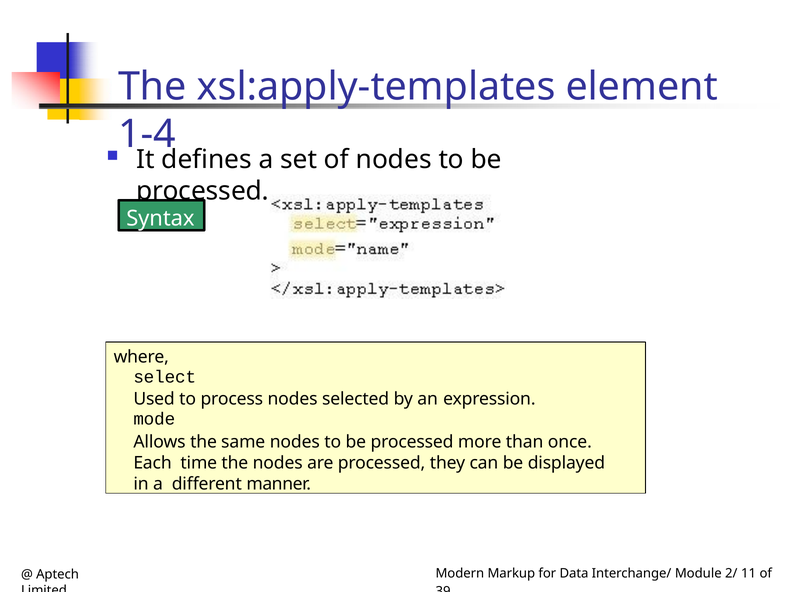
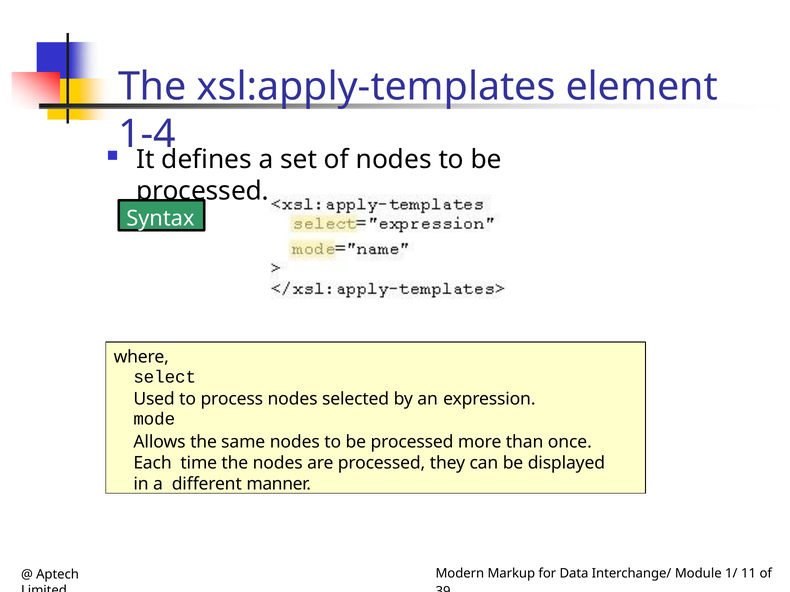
2/: 2/ -> 1/ (731, 574)
